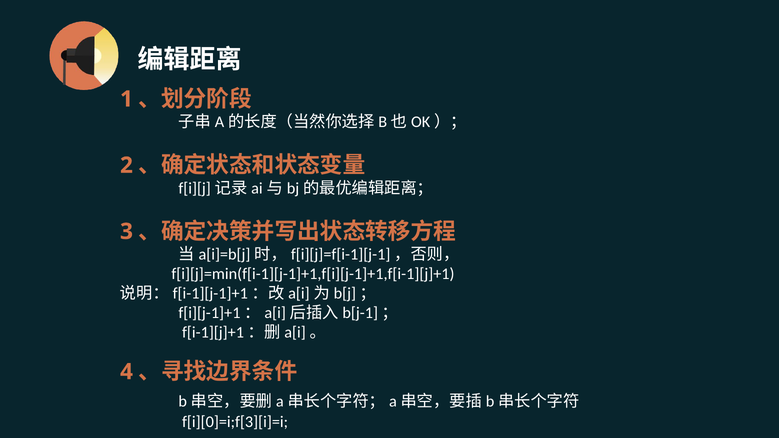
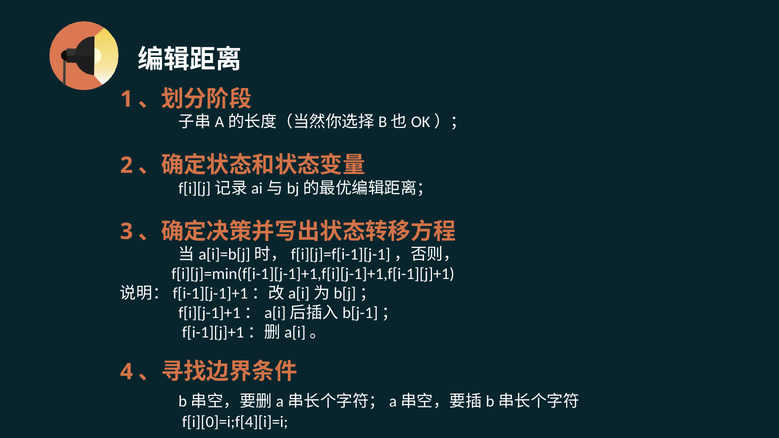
f[i][0]=i;f[3][i]=i: f[i][0]=i;f[3][i]=i -> f[i][0]=i;f[4][i]=i (235, 422)
